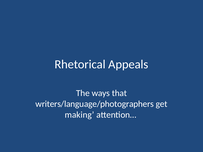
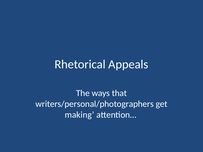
writers/language/photographers: writers/language/photographers -> writers/personal/photographers (95, 104)
